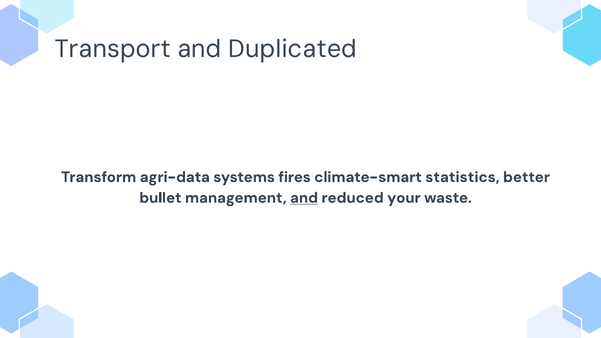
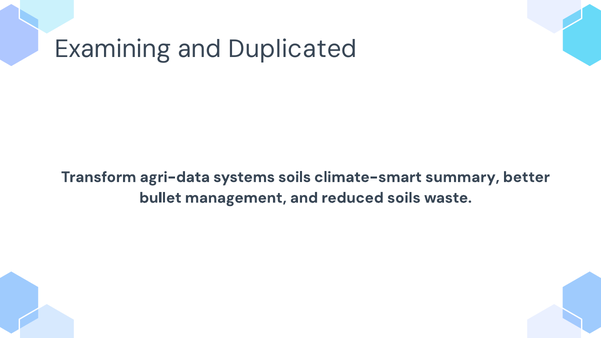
Transport: Transport -> Examining (113, 49)
systems fires: fires -> soils (295, 177)
statistics: statistics -> summary (462, 177)
and underline: present -> none (304, 198)
reduced your: your -> soils (404, 198)
